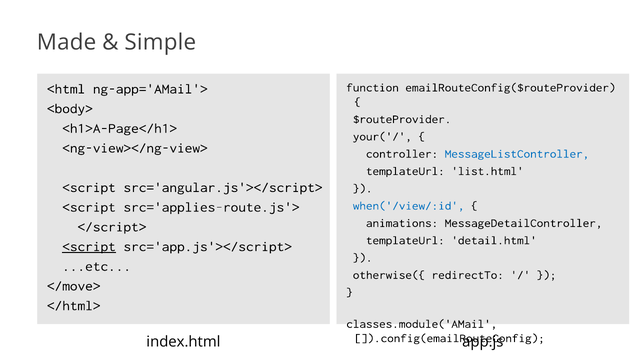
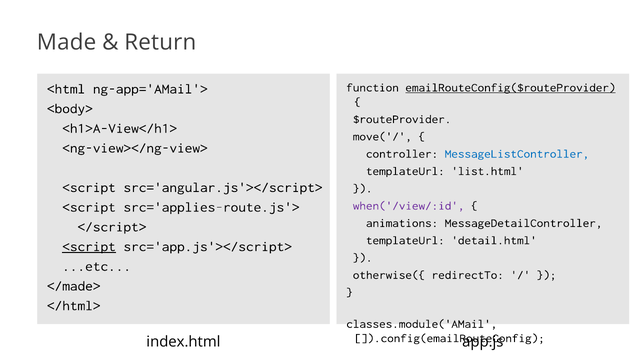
Simple: Simple -> Return (160, 43)
emailRouteConfig($routeProvider underline: none -> present (510, 88)
<h1>A-Page</h1>: <h1>A-Page</h1> -> <h1>A-View</h1> (120, 128)
your('/: your('/ -> move('/ (382, 137)
when('/view/:id colour: blue -> purple (409, 206)
</move>: </move> -> </made> (74, 286)
